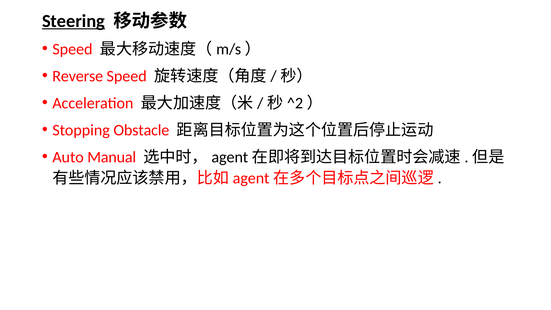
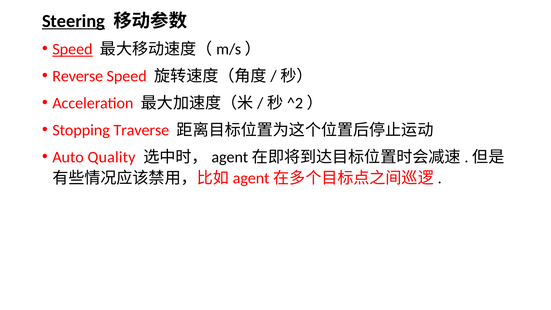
Speed underline: none -> present (72, 49)
Obstacle: Obstacle -> Traverse (141, 130)
Manual: Manual -> Quality (112, 157)
